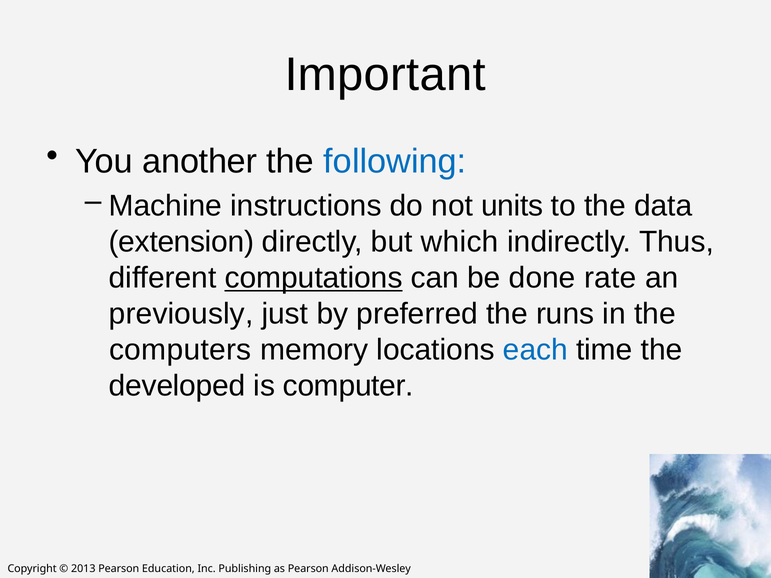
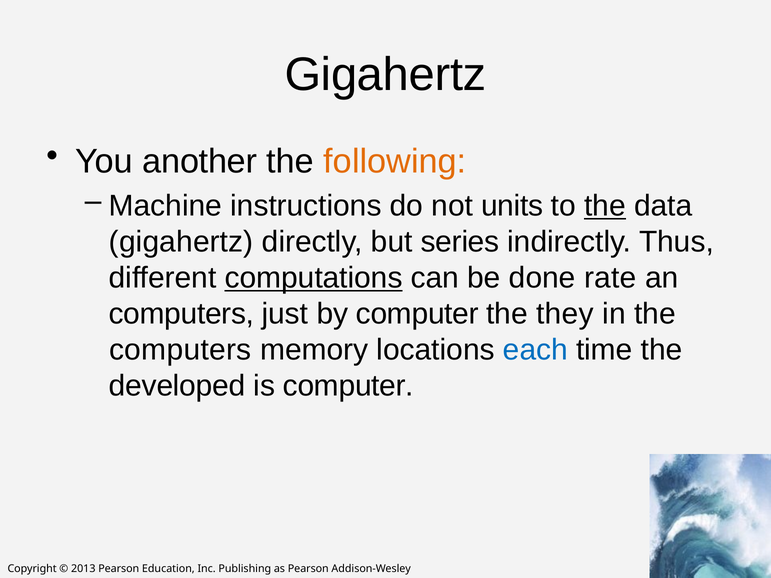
Important: Important -> Gigahertz (385, 75)
following colour: blue -> orange (395, 162)
the underline: none -> present (605, 206)
extension: extension -> gigahertz (181, 242)
which: which -> series (460, 242)
previously: previously -> computers (181, 314)
by preferred: preferred -> computer (417, 314)
runs: runs -> they (565, 314)
